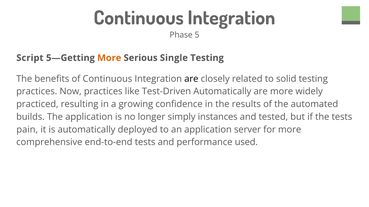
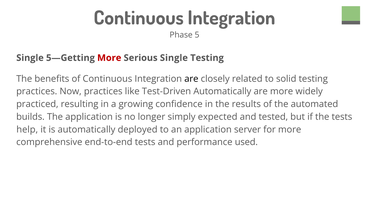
Script: Script -> Single (30, 58)
More colour: orange -> red (109, 58)
instances: instances -> expected (218, 117)
pain: pain -> help (27, 130)
